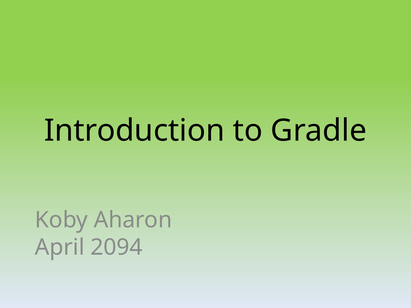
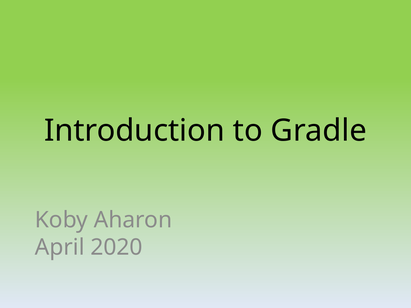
2094: 2094 -> 2020 (117, 248)
